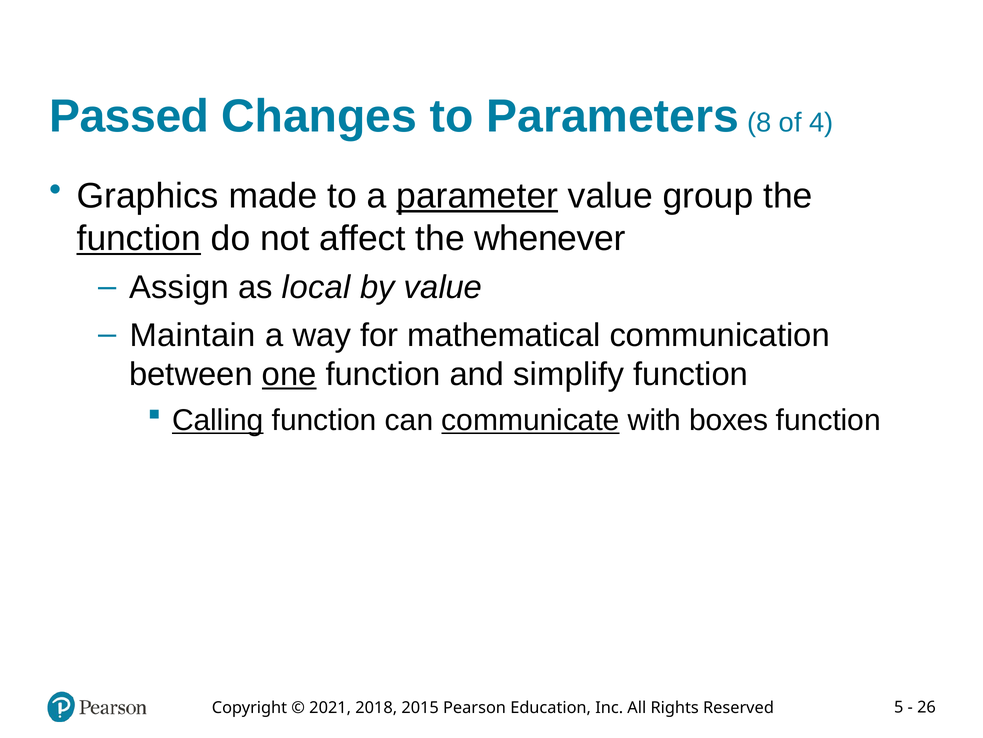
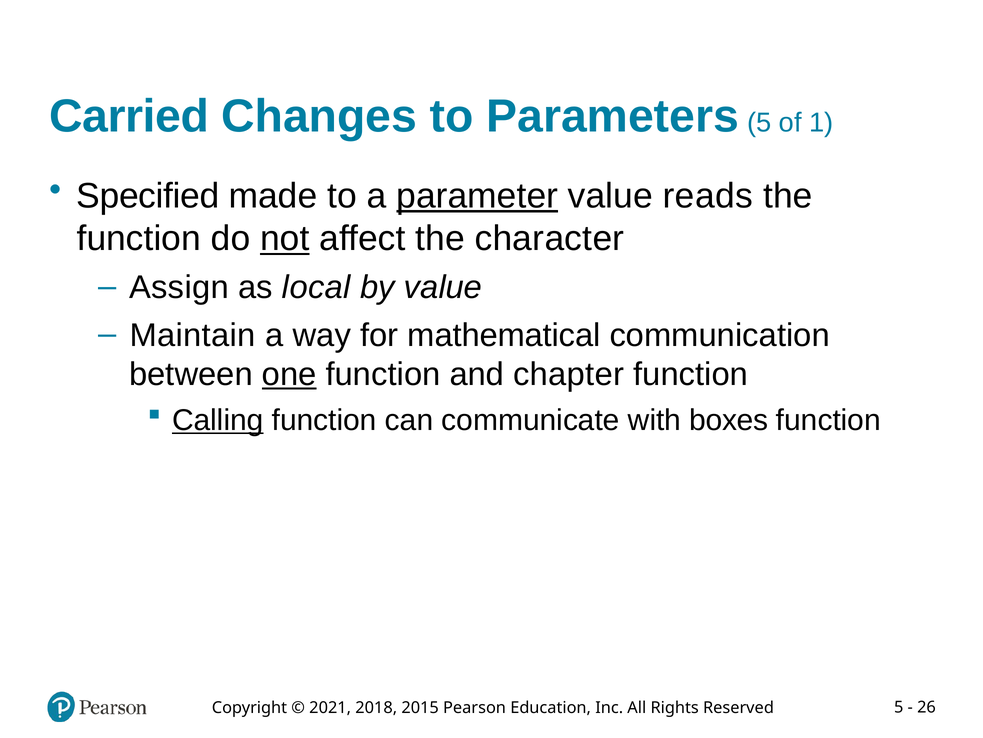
Passed: Passed -> Carried (129, 116)
Parameters 8: 8 -> 5 (759, 123)
4: 4 -> 1 (821, 123)
Graphics: Graphics -> Specified (148, 196)
group: group -> reads (708, 196)
function underline: present -> none (139, 238)
not underline: none -> present (285, 238)
whenever: whenever -> character (549, 238)
simplify: simplify -> chapter (569, 374)
communicate underline: present -> none (531, 420)
